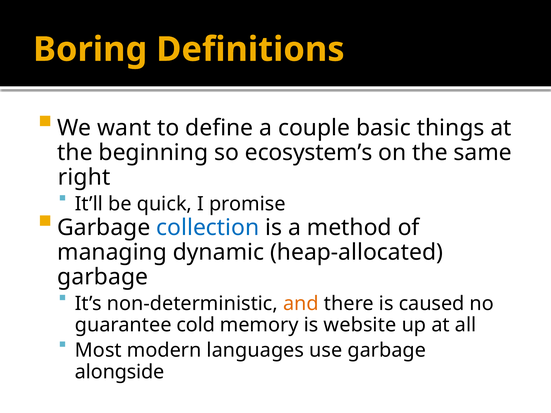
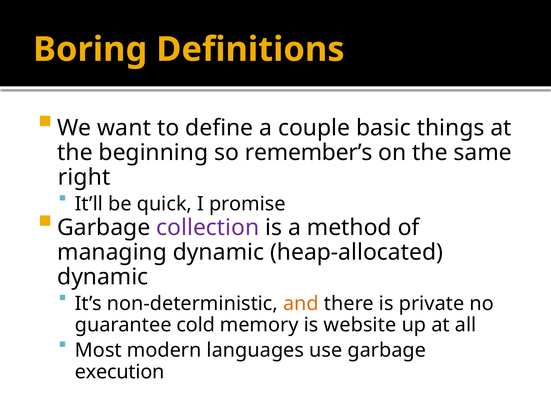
ecosystem’s: ecosystem’s -> remember’s (309, 153)
collection colour: blue -> purple (208, 228)
garbage: garbage -> dynamic (103, 277)
caused: caused -> private (432, 304)
alongside: alongside -> execution (120, 372)
